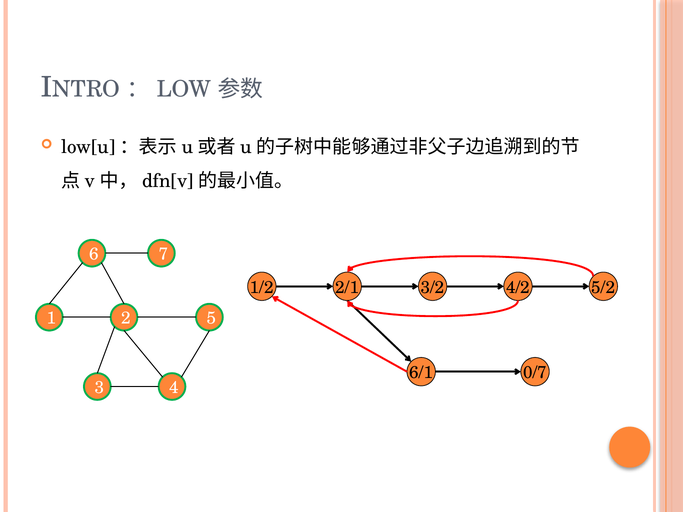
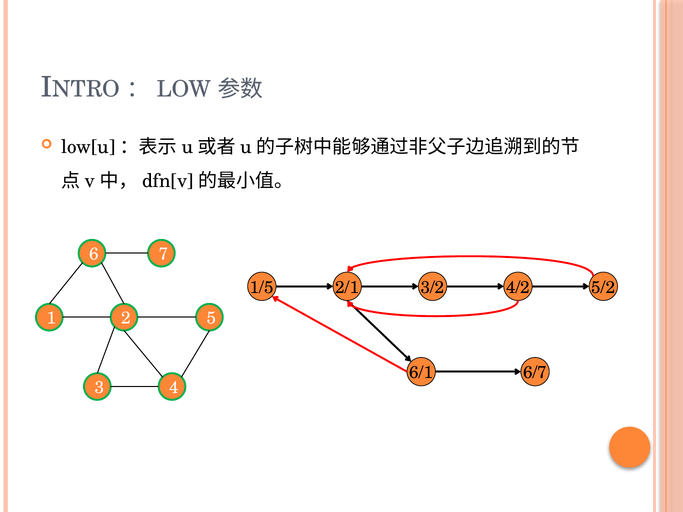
1/2: 1/2 -> 1/5 (262, 288)
0/7: 0/7 -> 6/7 (535, 373)
